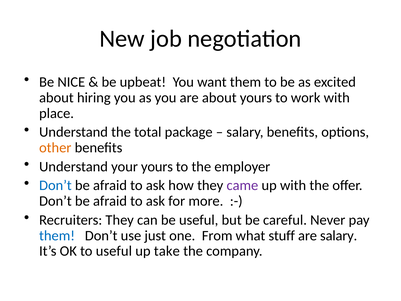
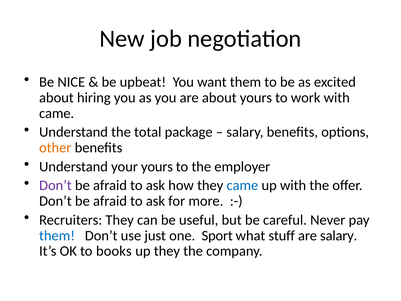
place: place -> came (57, 113)
Don’t colour: blue -> purple (55, 185)
came colour: purple -> blue (242, 185)
From: From -> Sport (217, 235)
to useful: useful -> books (114, 251)
up take: take -> they (167, 251)
